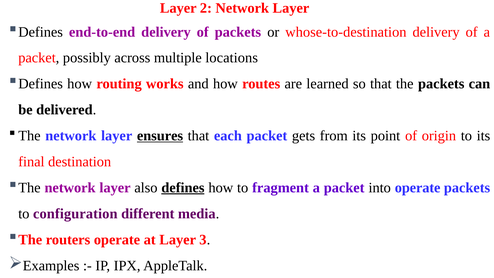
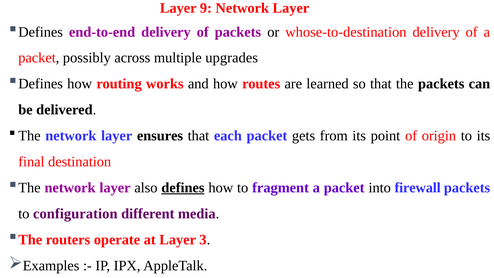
2: 2 -> 9 (206, 8)
locations: locations -> upgrades (232, 58)
ensures underline: present -> none (160, 136)
into operate: operate -> firewall (418, 188)
